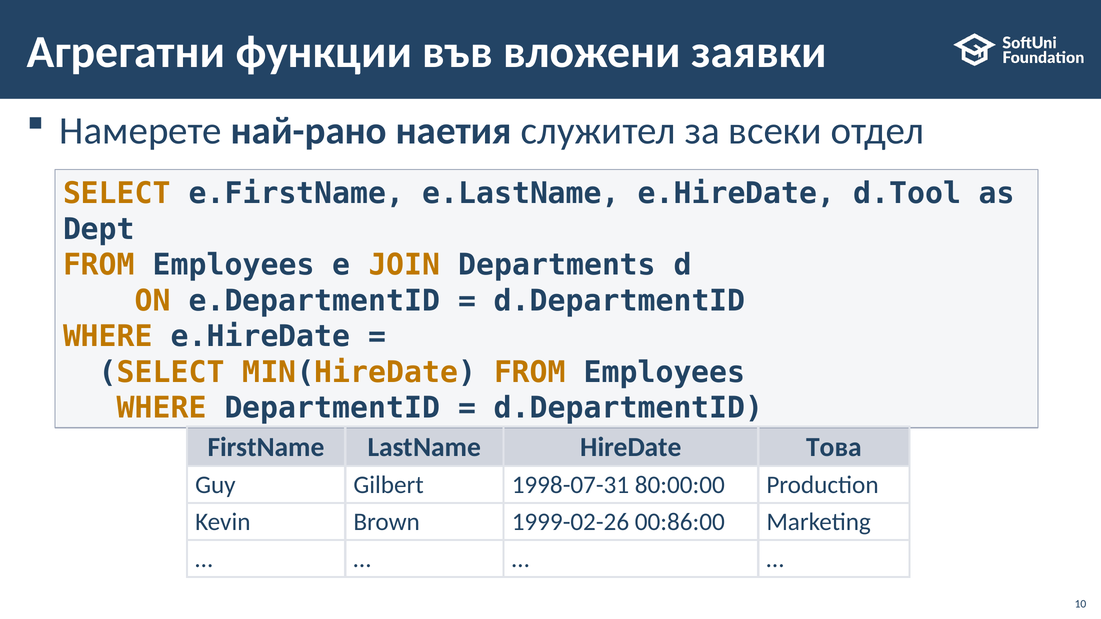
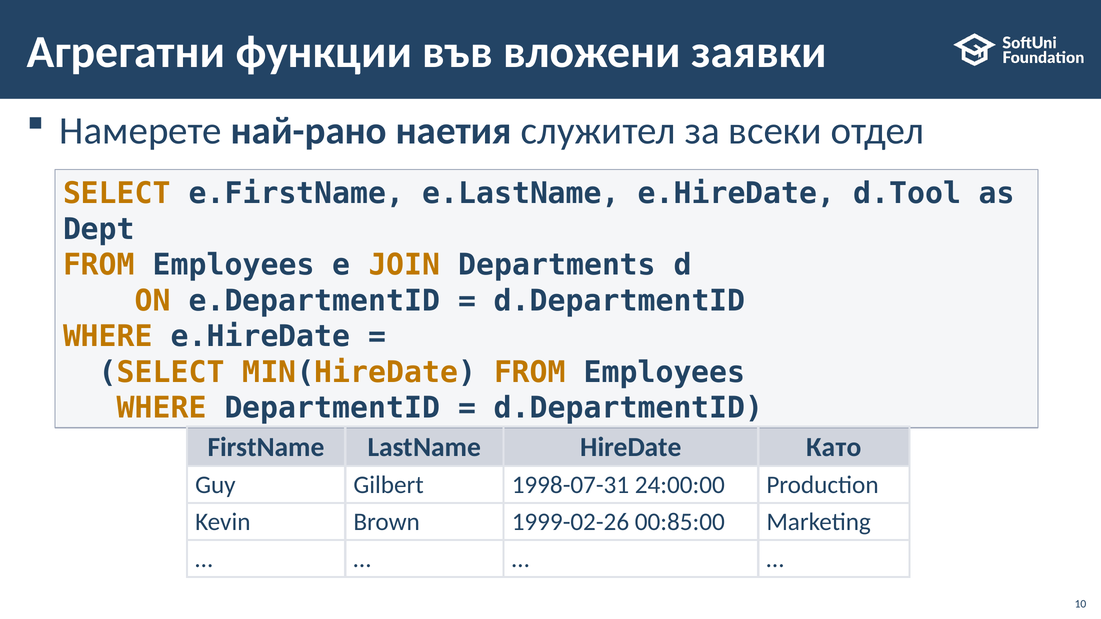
Това: Това -> Като (834, 447)
80:00:00: 80:00:00 -> 24:00:00 (680, 485)
00:86:00: 00:86:00 -> 00:85:00 (680, 522)
